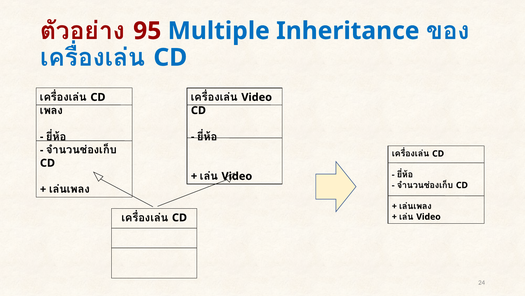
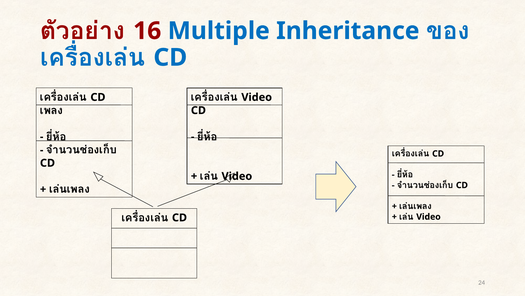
95: 95 -> 16 (147, 31)
